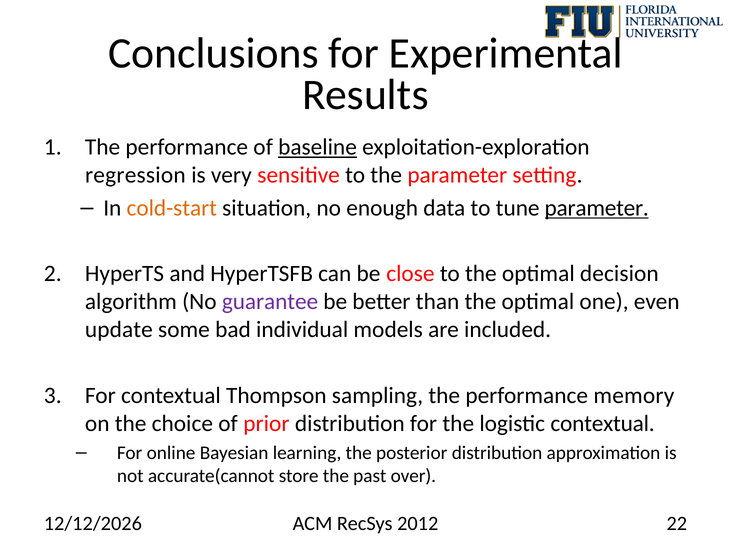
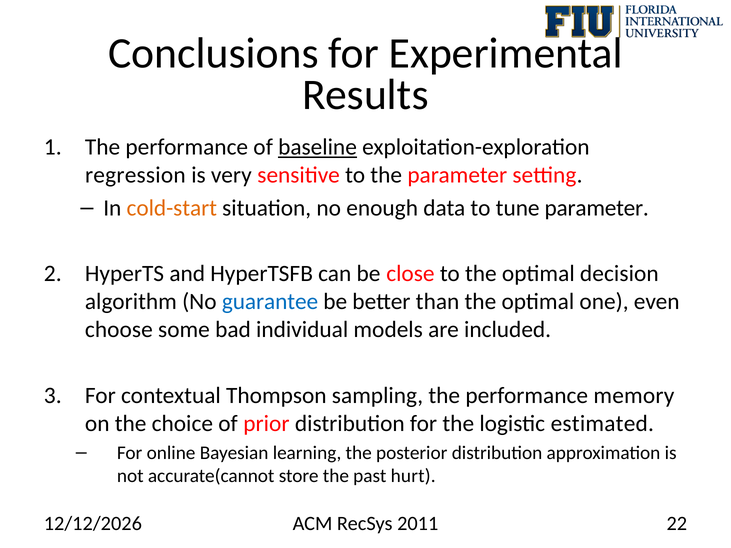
parameter underline: present -> none (597, 208)
guarantee colour: purple -> blue (270, 302)
update: update -> choose (119, 330)
logistic contextual: contextual -> estimated (602, 424)
over: over -> hurt (413, 476)
2012: 2012 -> 2011 (418, 524)
